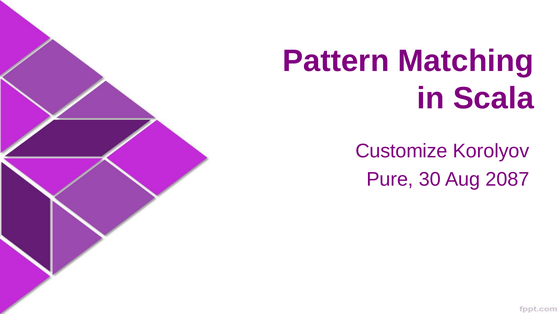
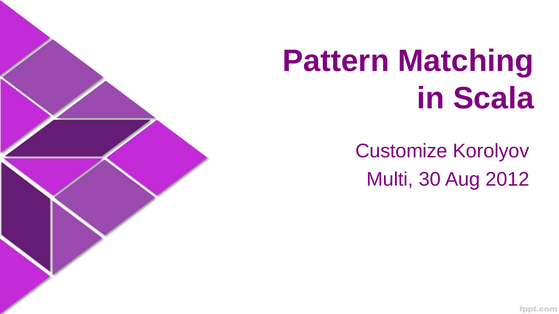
Pure: Pure -> Multi (390, 180)
2087: 2087 -> 2012 (508, 180)
